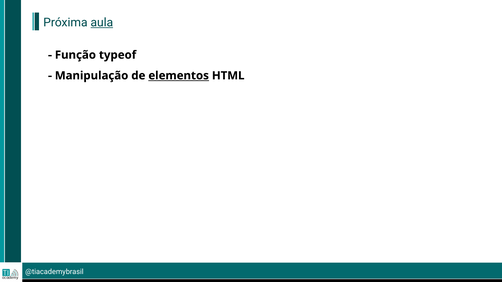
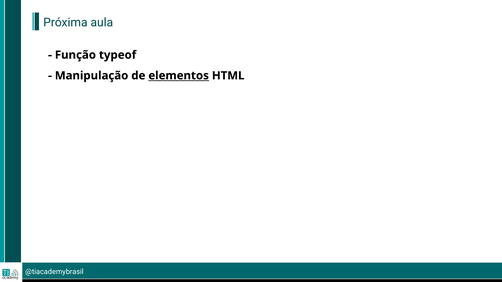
aula underline: present -> none (102, 22)
